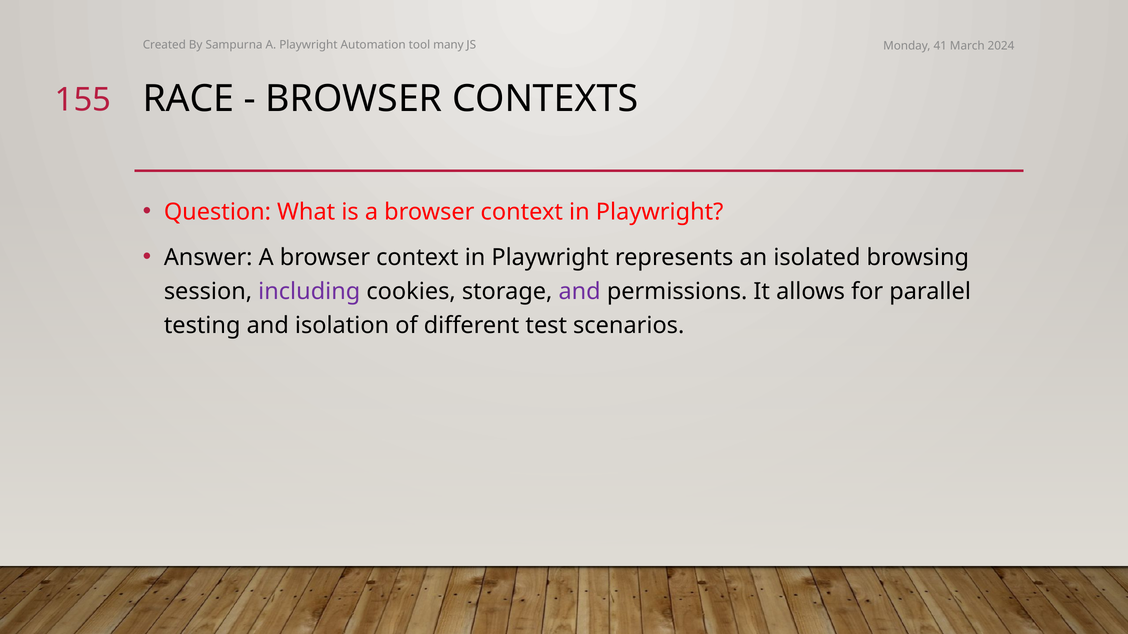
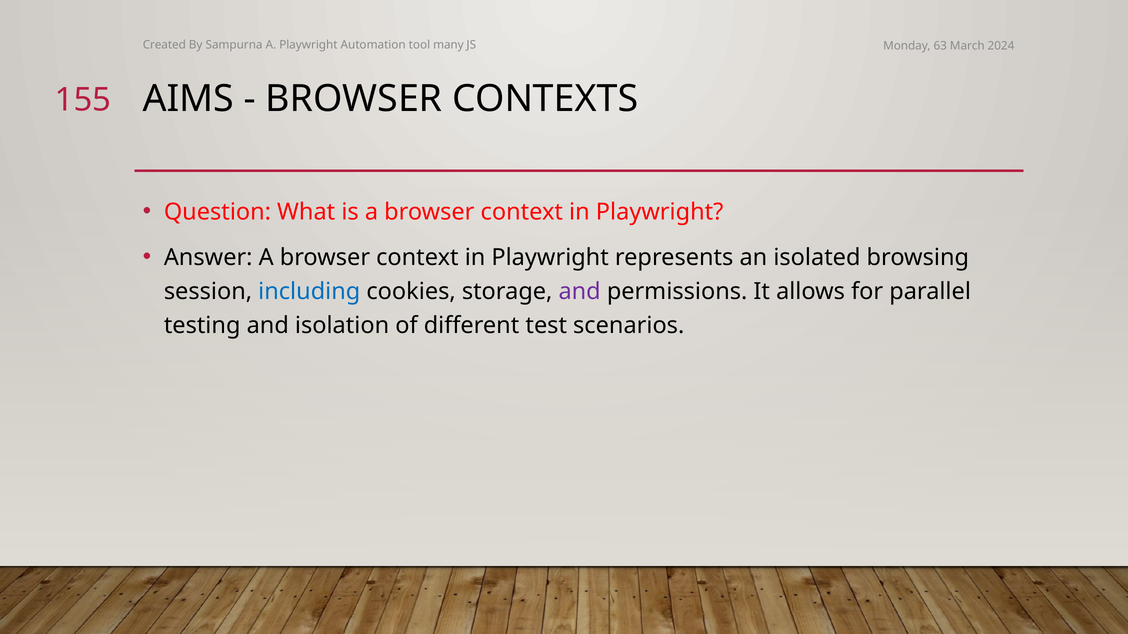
41: 41 -> 63 (940, 46)
RACE: RACE -> AIMS (188, 99)
including colour: purple -> blue (309, 292)
